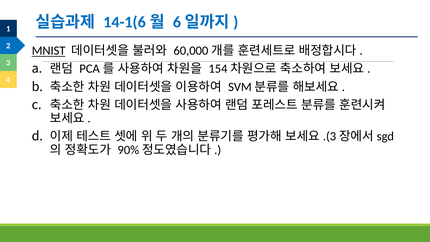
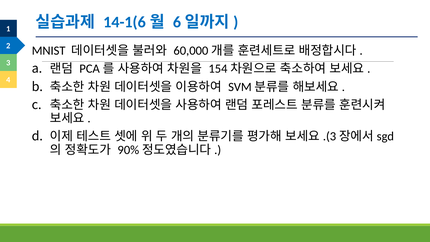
MNIST underline: present -> none (49, 51)
